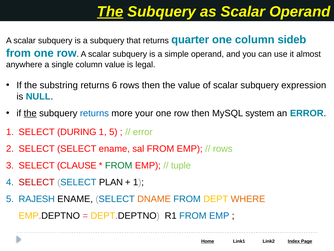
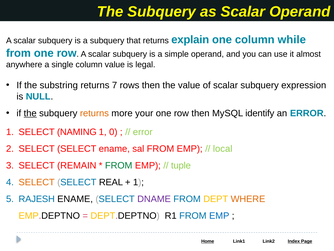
The underline: present -> none (110, 12)
quarter: quarter -> explain (190, 40)
sideb: sideb -> while (292, 40)
6: 6 -> 7 (115, 85)
returns colour: blue -> orange (94, 113)
system: system -> identify (260, 113)
DURING: DURING -> NAMING (77, 132)
5: 5 -> 0 (113, 132)
rows: rows -> local (223, 149)
CLAUSE: CLAUSE -> REMAIN (77, 165)
SELECT colour: red -> orange (37, 182)
PLAN: PLAN -> REAL (111, 182)
DNAME colour: orange -> purple (154, 199)
